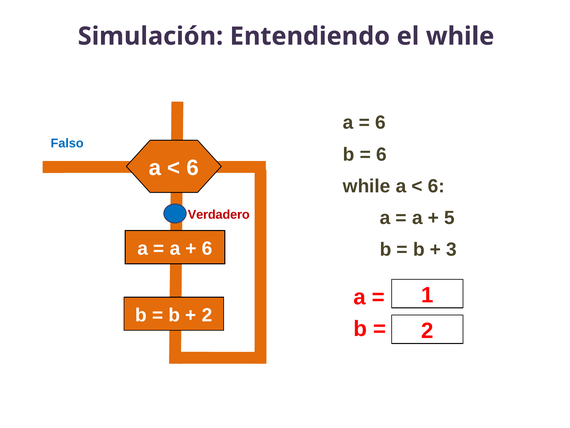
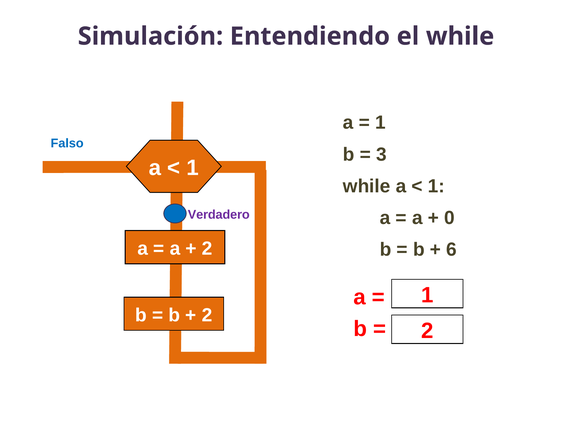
6: 6 -> 1 (380, 123)
6: 6 -> 3 (381, 154)
6: 6 -> 1 (193, 168)
6: 6 -> 1 (436, 186)
Verdadero colour: red -> purple (219, 214)
5: 5 -> 0 (449, 218)
6: 6 -> 2 (207, 248)
3: 3 -> 6 (452, 249)
